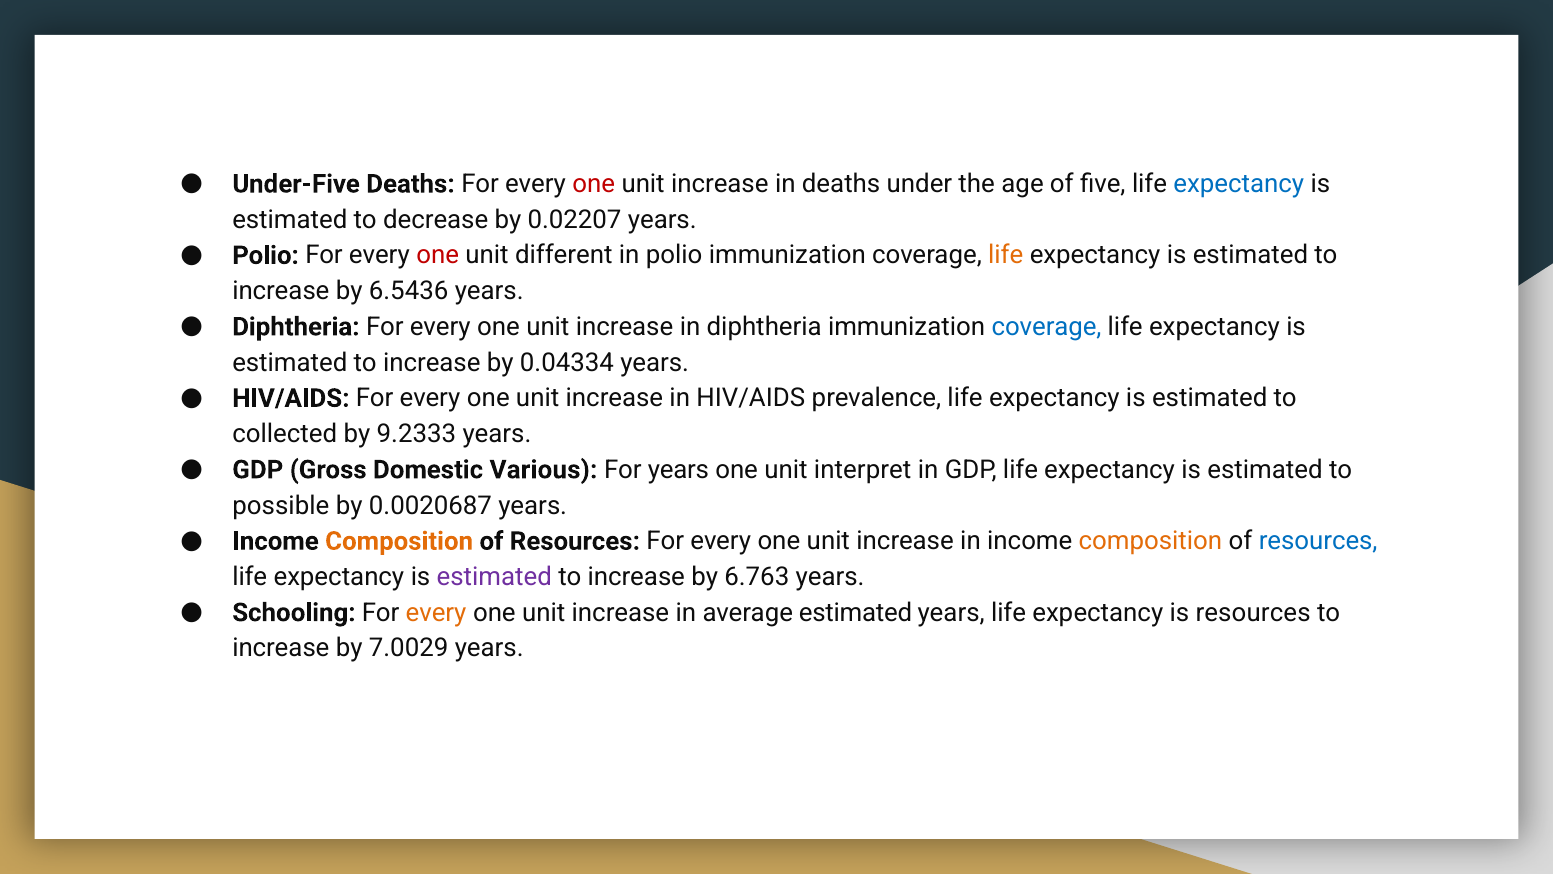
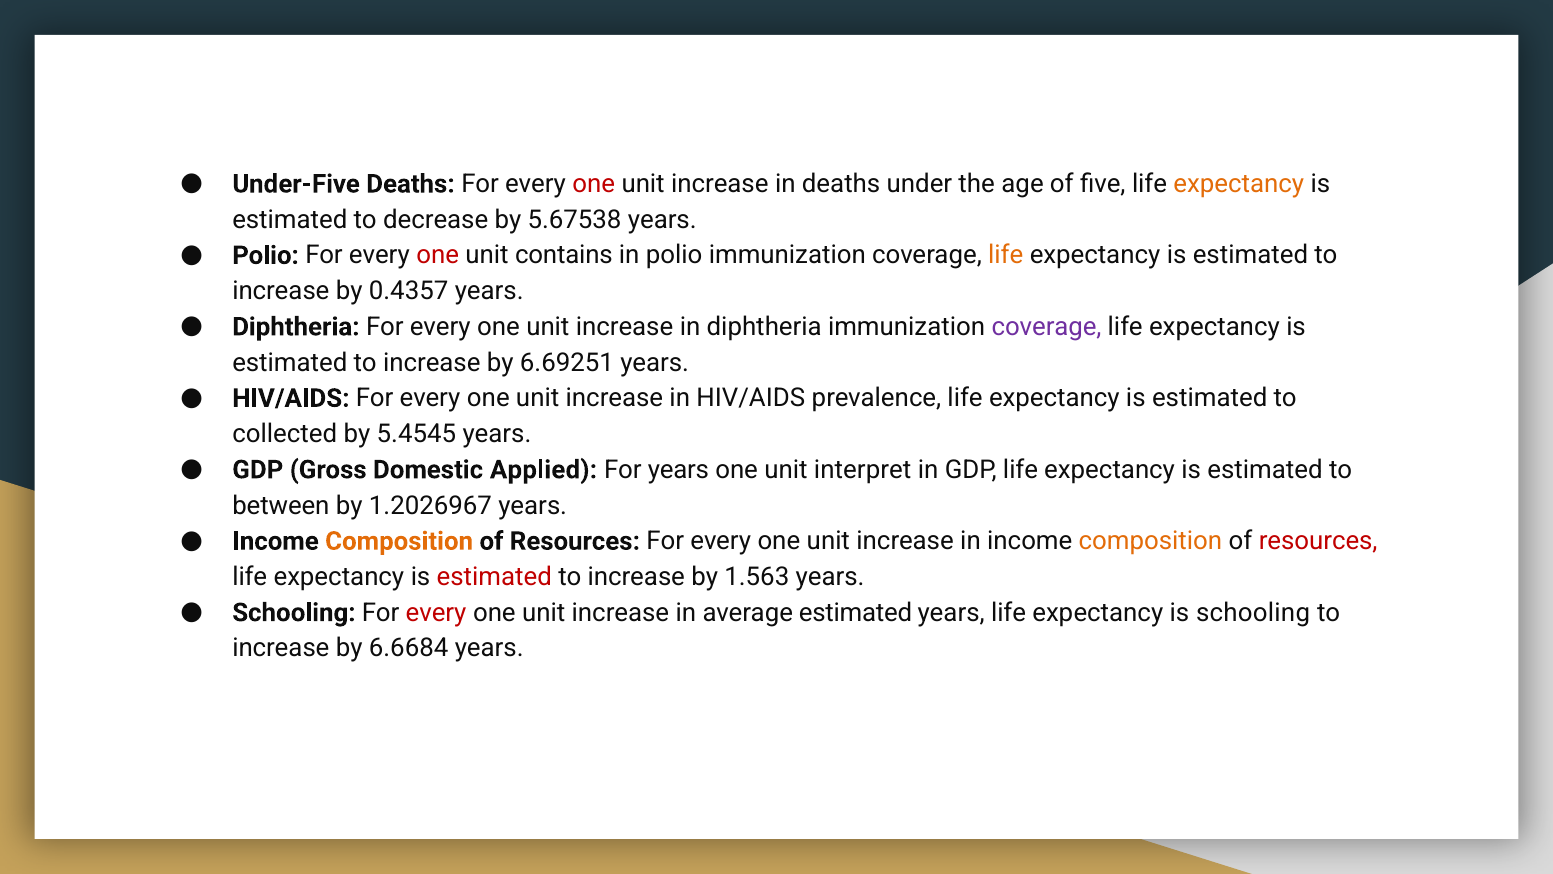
expectancy colour: blue -> orange (1239, 184)
0.02207: 0.02207 -> 5.67538 (575, 220)
different: different -> contains (564, 255)
6.5436: 6.5436 -> 0.4357 (409, 291)
coverage colour: blue -> purple (1047, 327)
0.04334: 0.04334 -> 6.69251 (567, 362)
9.2333: 9.2333 -> 5.4545 (416, 434)
Various: Various -> Applied (543, 470)
possible: possible -> between (281, 505)
0.0020687: 0.0020687 -> 1.2026967 (430, 505)
resources colour: blue -> red (1318, 541)
estimated colour: purple -> red (494, 577)
6.763: 6.763 -> 1.563 (757, 577)
every colour: orange -> red (436, 612)
is resources: resources -> schooling (1253, 612)
7.0029: 7.0029 -> 6.6684 (409, 648)
